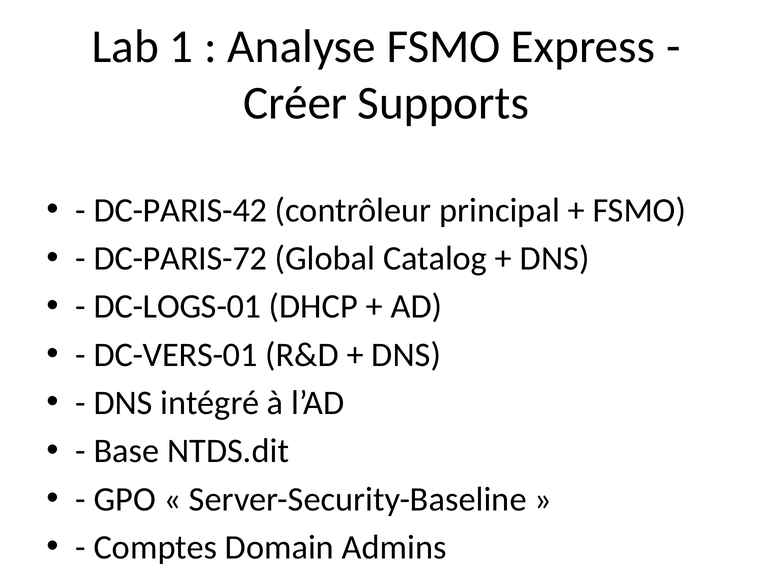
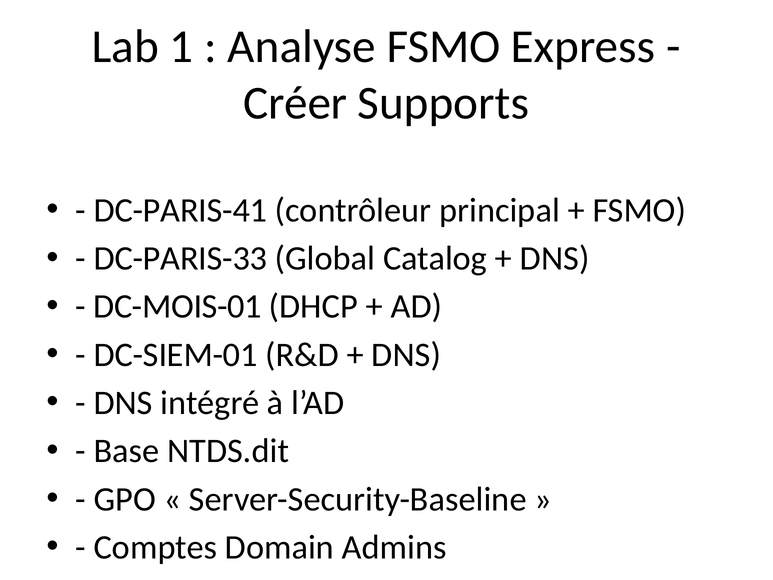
DC-PARIS-42: DC-PARIS-42 -> DC-PARIS-41 (180, 210)
DC-PARIS-72: DC-PARIS-72 -> DC-PARIS-33 (180, 258)
DC-LOGS-01: DC-LOGS-01 -> DC-MOIS-01 (178, 307)
DC-VERS-01: DC-VERS-01 -> DC-SIEM-01 (176, 355)
